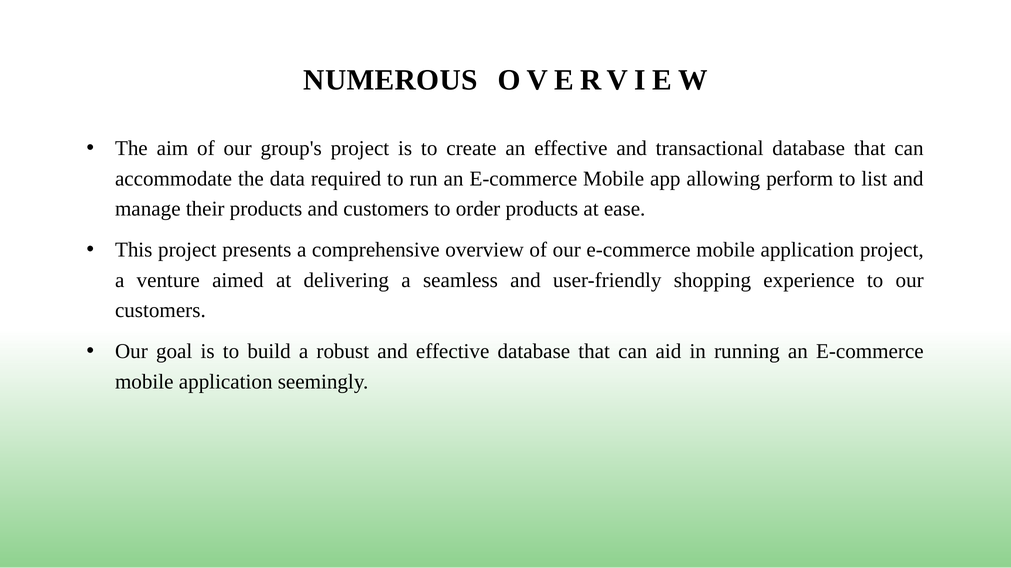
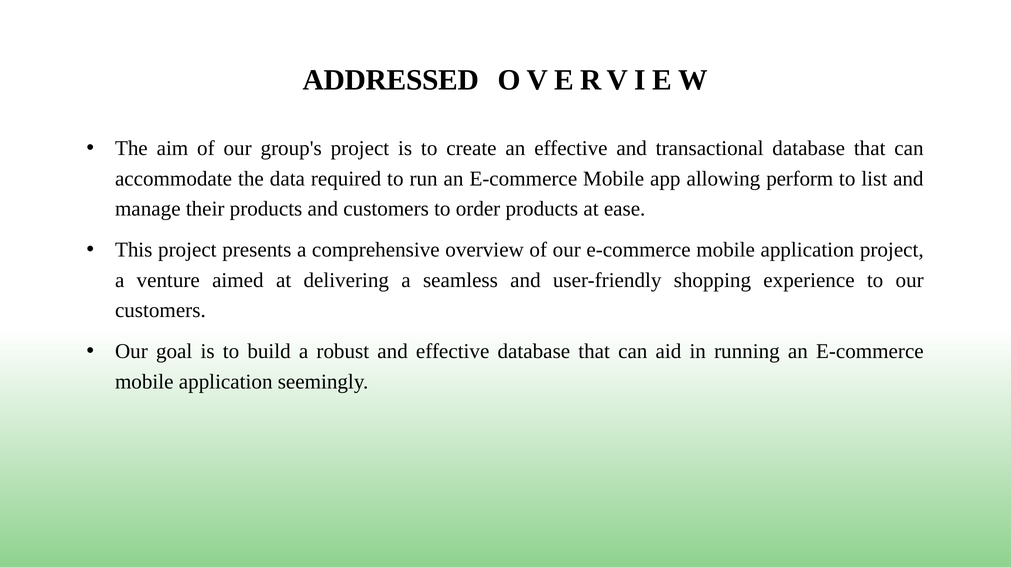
NUMEROUS: NUMEROUS -> ADDRESSED (391, 80)
